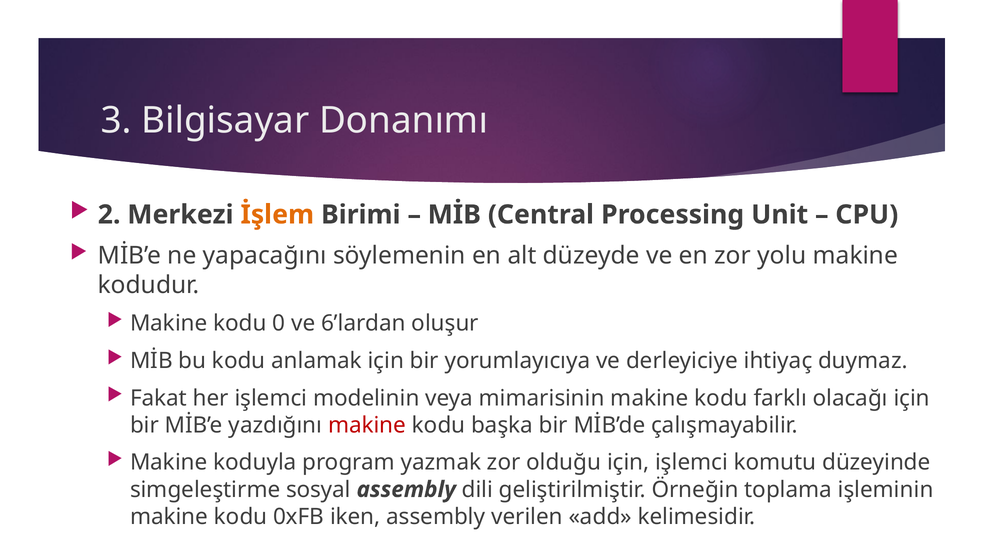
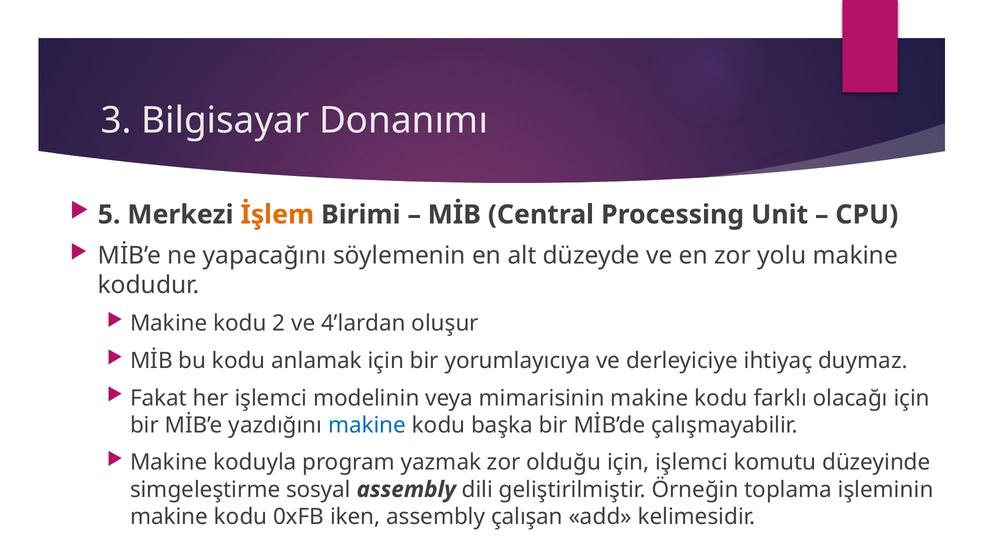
2: 2 -> 5 (109, 214)
0: 0 -> 2 (279, 323)
6’lardan: 6’lardan -> 4’lardan (363, 323)
makine colour: red -> blue (367, 425)
verilen: verilen -> çalışan (527, 516)
